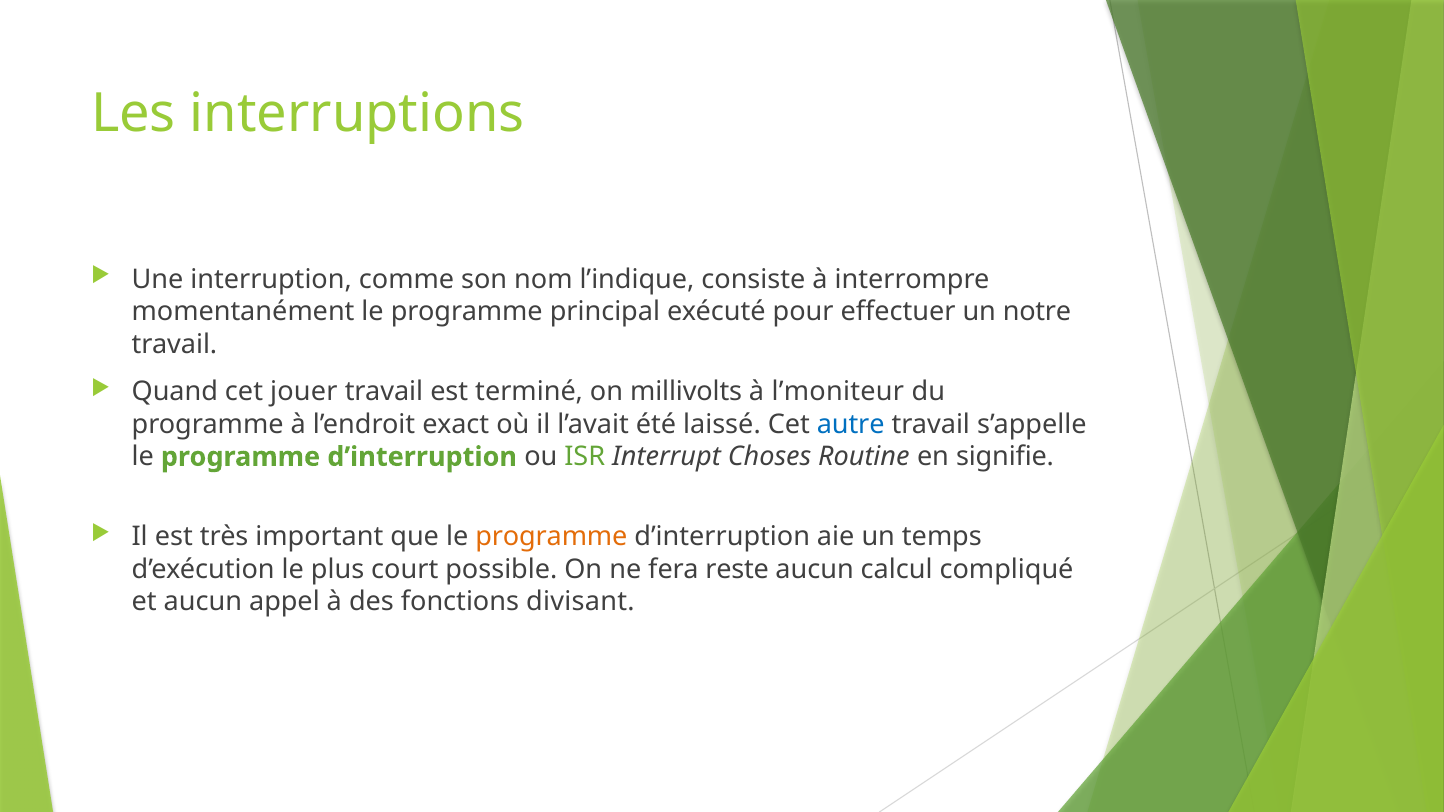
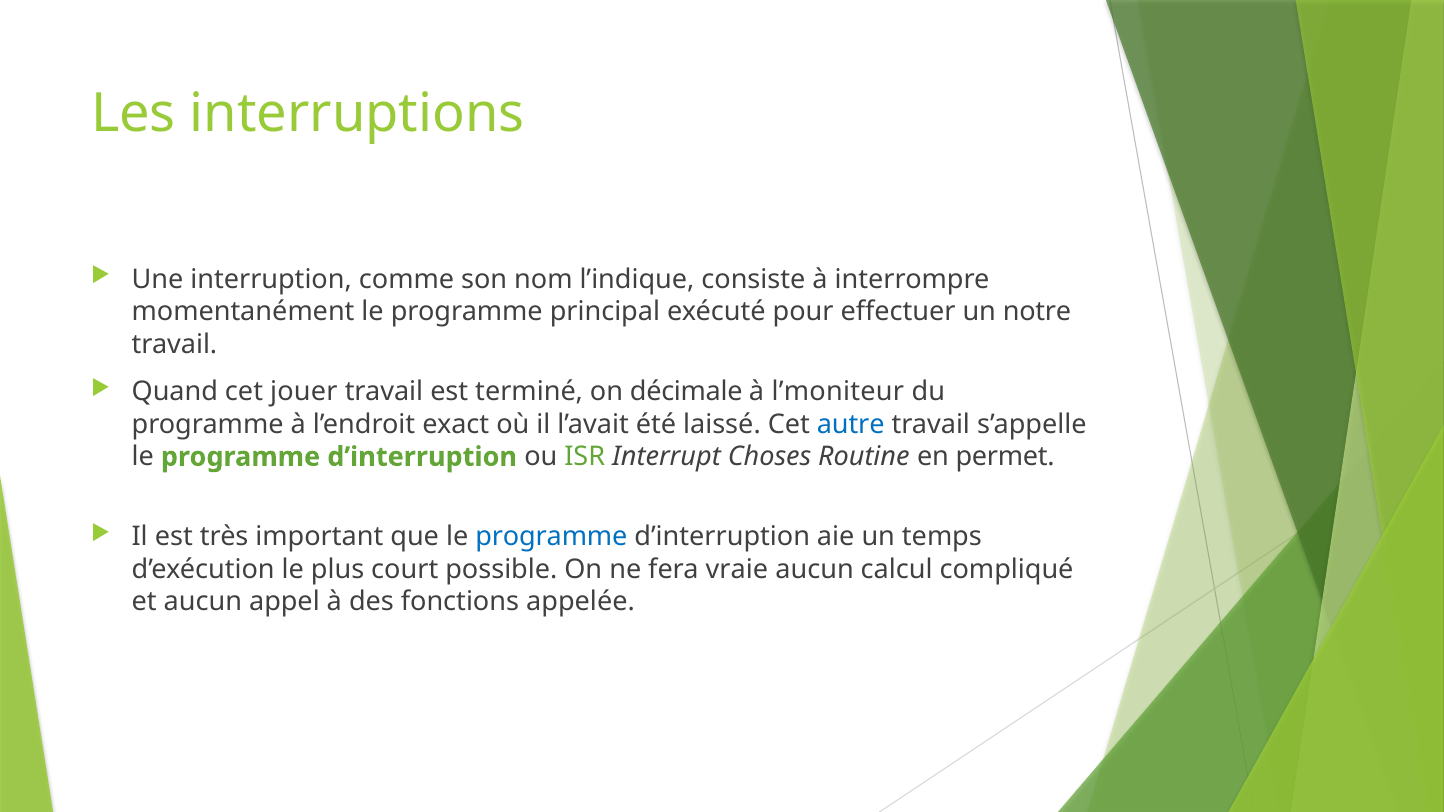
millivolts: millivolts -> décimale (686, 392)
signifie: signifie -> permet (1005, 457)
programme colour: orange -> blue (551, 537)
reste: reste -> vraie (737, 569)
divisant: divisant -> appelée (580, 602)
